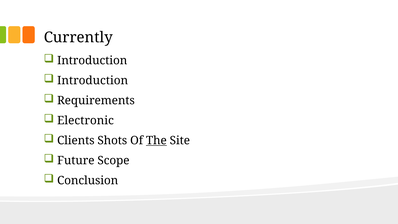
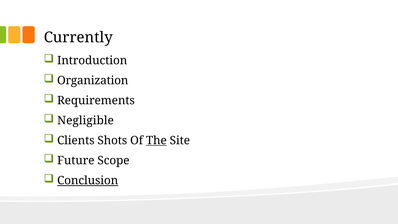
Introduction: Introduction -> Organization (93, 80)
Electronic: Electronic -> Negligible (86, 120)
Conclusion underline: none -> present (88, 180)
